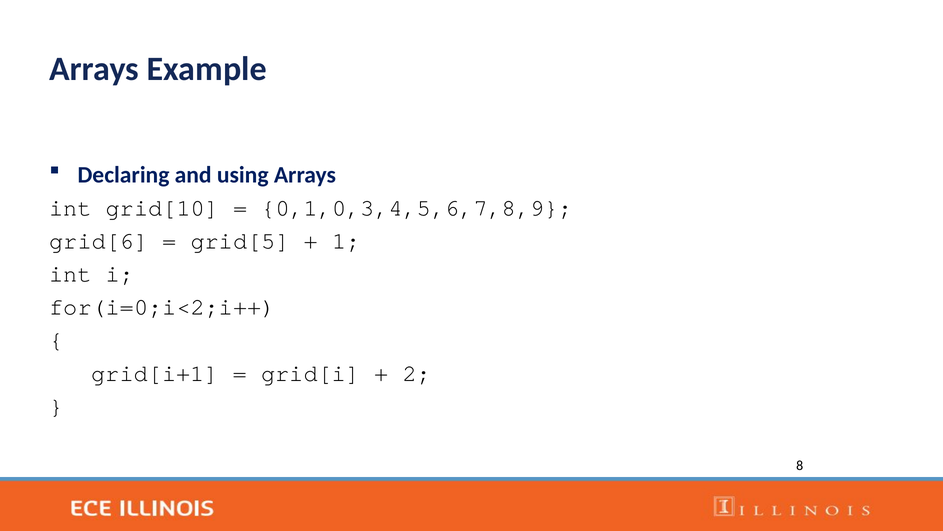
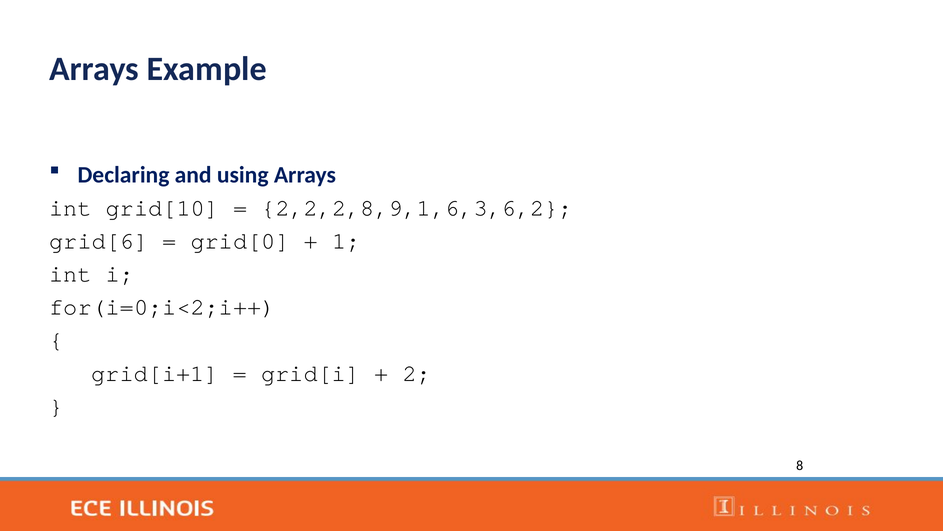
0,1,0,3,4,5,6,7,8,9: 0,1,0,3,4,5,6,7,8,9 -> 2,2,2,8,9,1,6,3,6,2 (417, 208)
grid[5: grid[5 -> grid[0 (240, 241)
